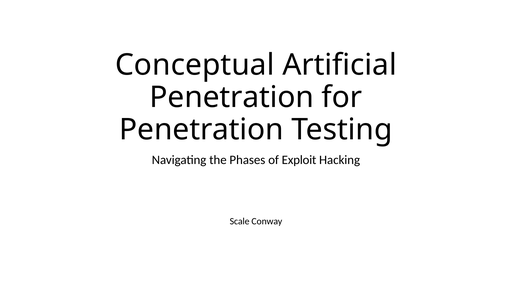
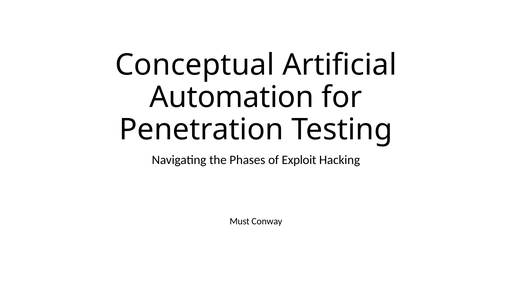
Penetration: Penetration -> Automation (232, 97)
Scale: Scale -> Must (240, 221)
